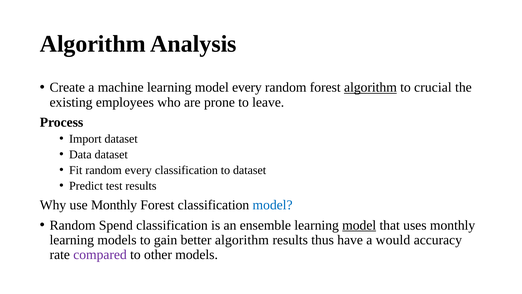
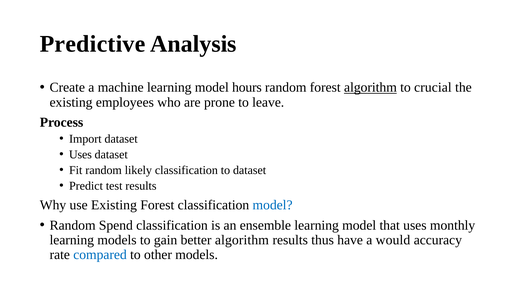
Algorithm: Algorithm -> Predictive (93, 44)
model every: every -> hours (247, 87)
Data: Data -> Uses (80, 154)
random every: every -> likely (138, 170)
use Monthly: Monthly -> Existing (114, 205)
model underline: present -> none (359, 225)
compared colour: purple -> blue (100, 254)
